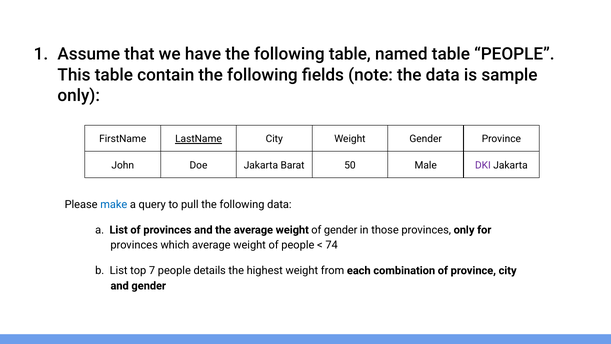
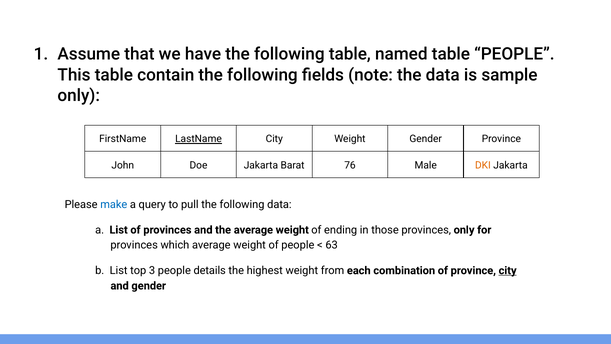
50: 50 -> 76 (350, 165)
DKI colour: purple -> orange (483, 165)
of gender: gender -> ending (341, 230)
74: 74 -> 63 (332, 245)
7: 7 -> 3 (152, 270)
city underline: none -> present (508, 270)
